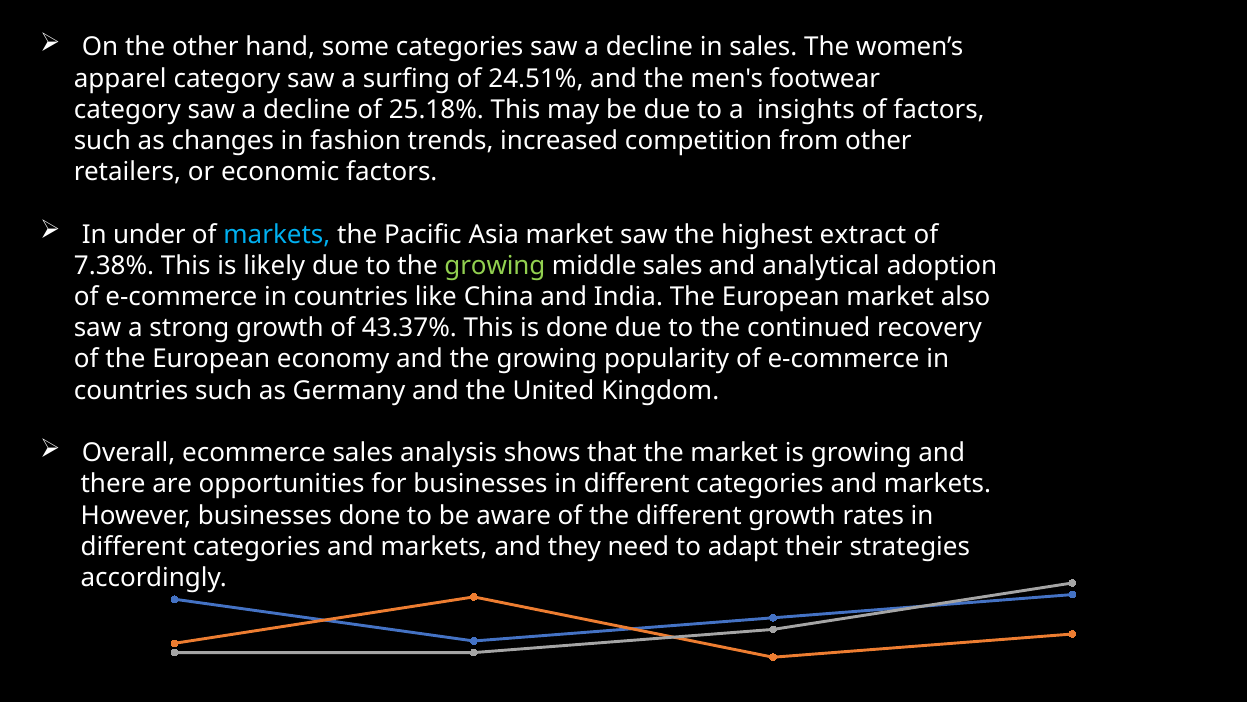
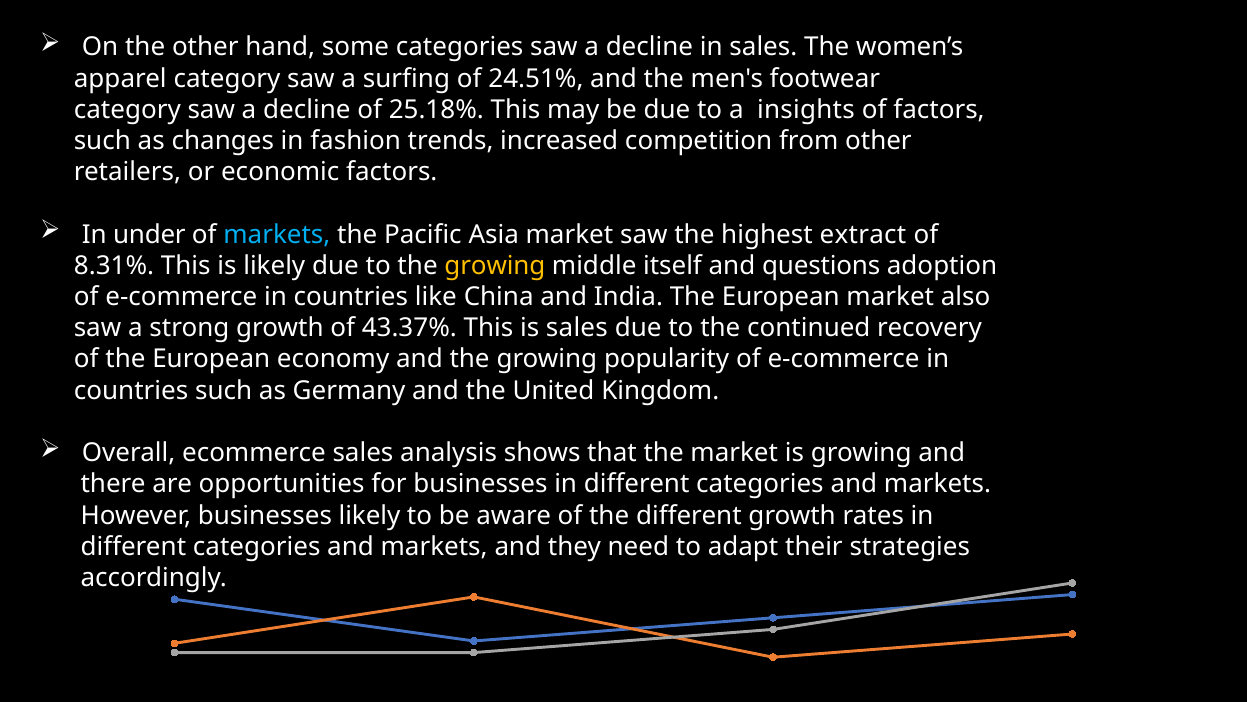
7.38%: 7.38% -> 8.31% (114, 266)
growing colour: light green -> yellow (495, 266)
middle sales: sales -> itself (673, 266)
analytical: analytical -> questions (821, 266)
is done: done -> sales (577, 328)
businesses done: done -> likely (369, 515)
